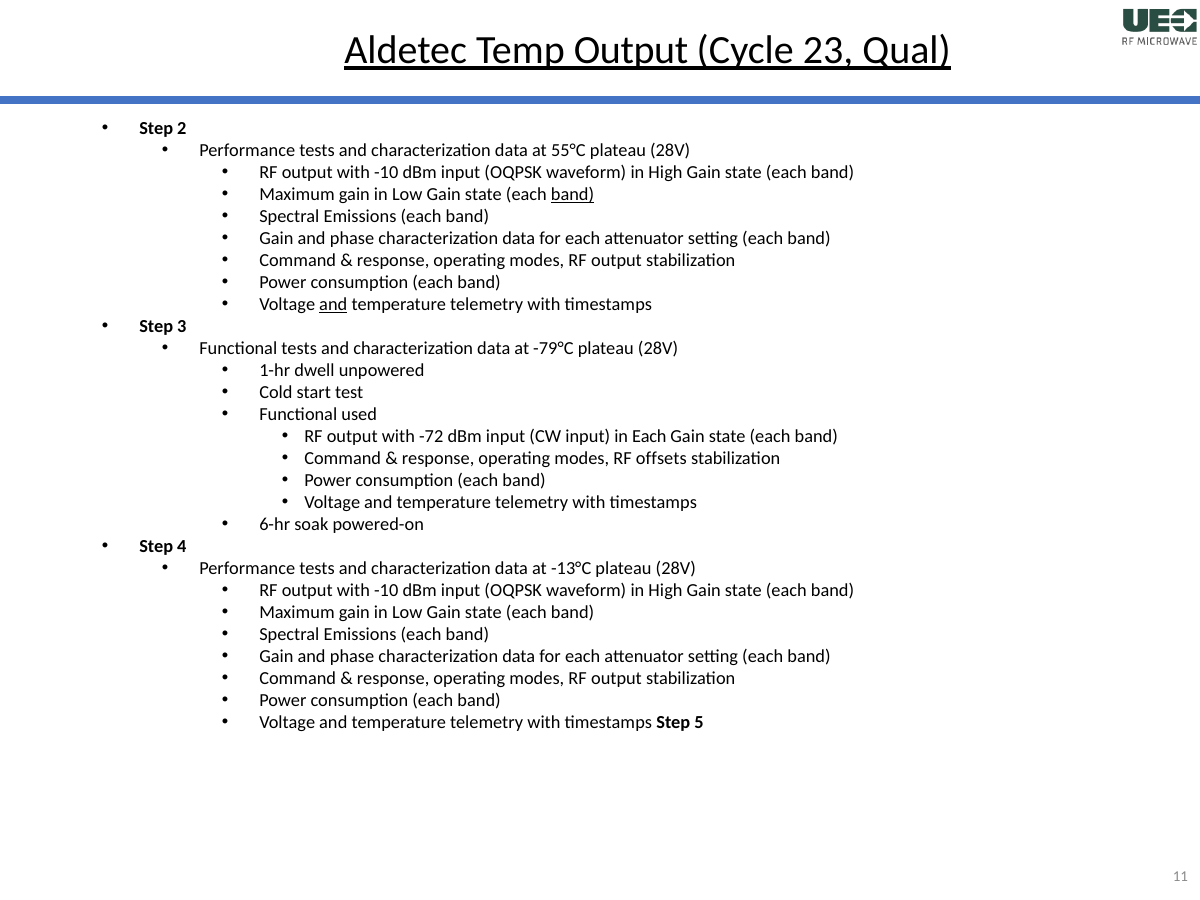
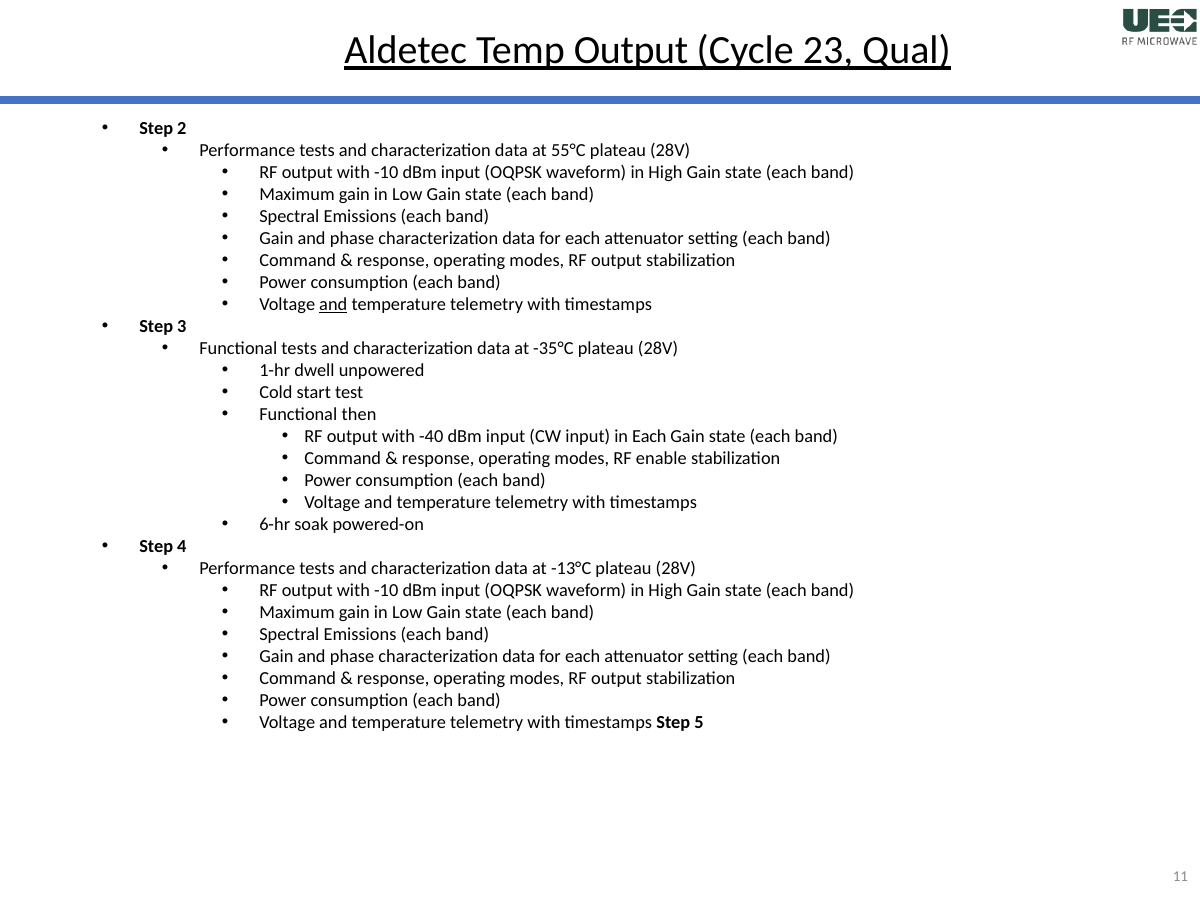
band underline: present -> none (573, 194)
-79°C: -79°C -> -35°C (553, 348)
used: used -> then (359, 414)
-72: -72 -> -40 (431, 436)
offsets: offsets -> enable (661, 458)
